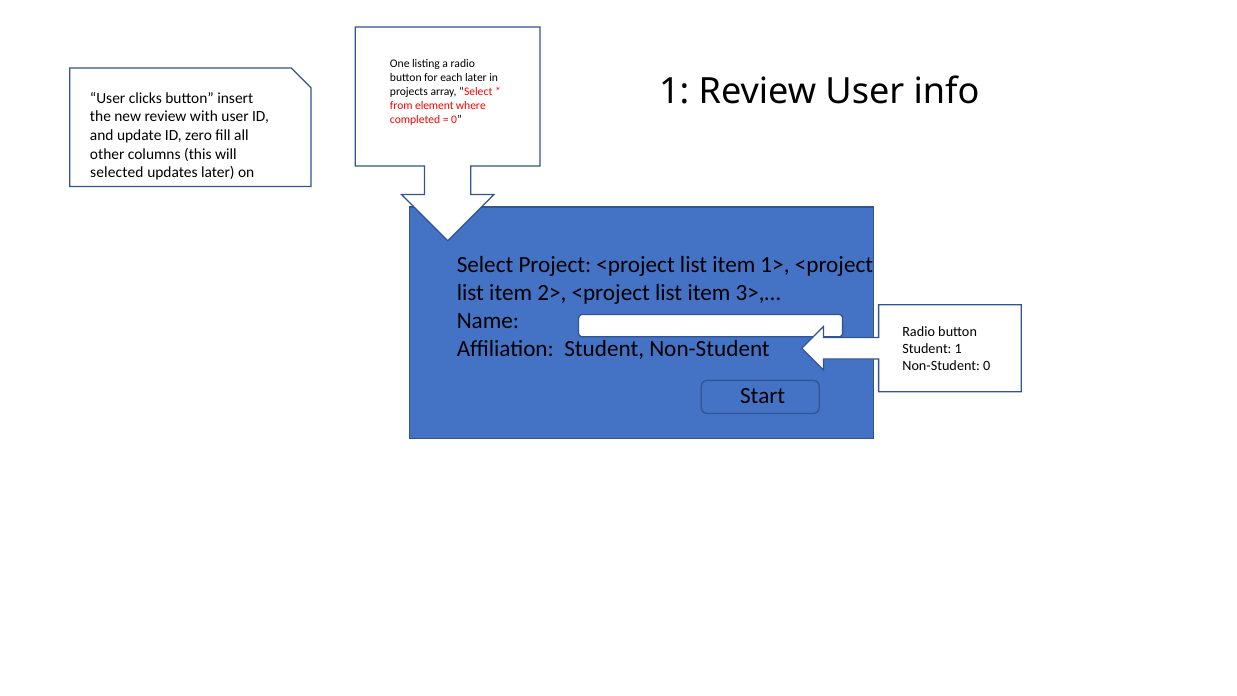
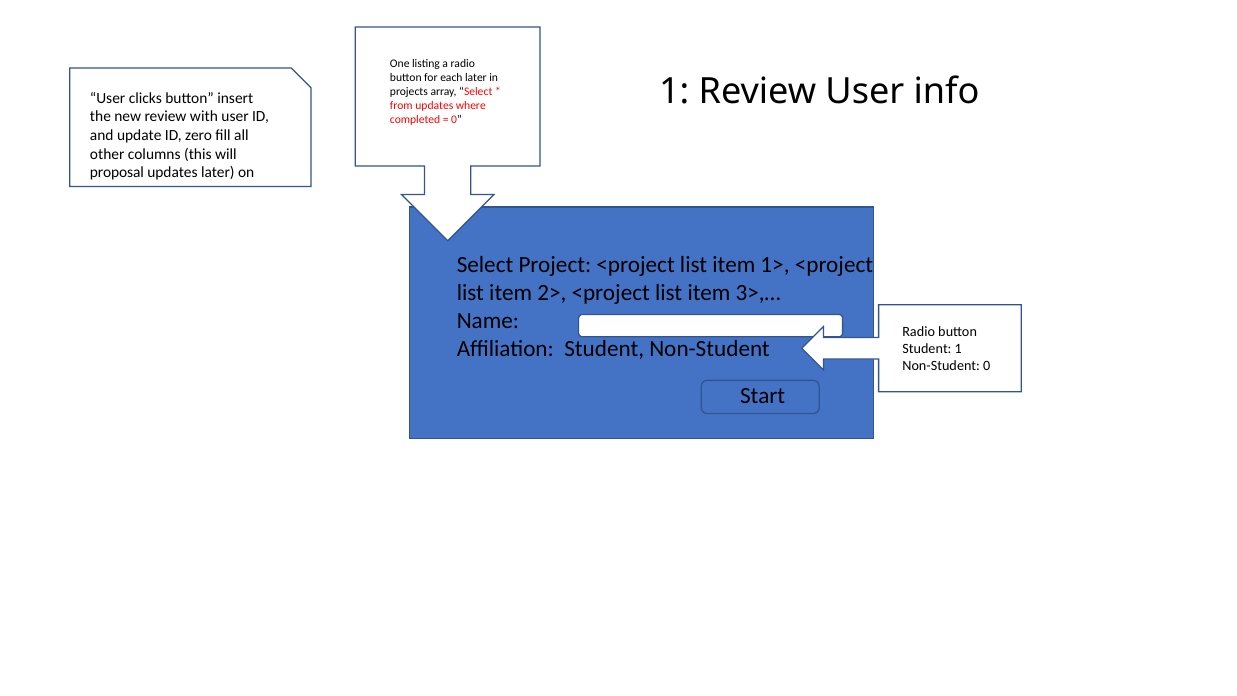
from element: element -> updates (434, 105)
selected: selected -> proposal (117, 173)
